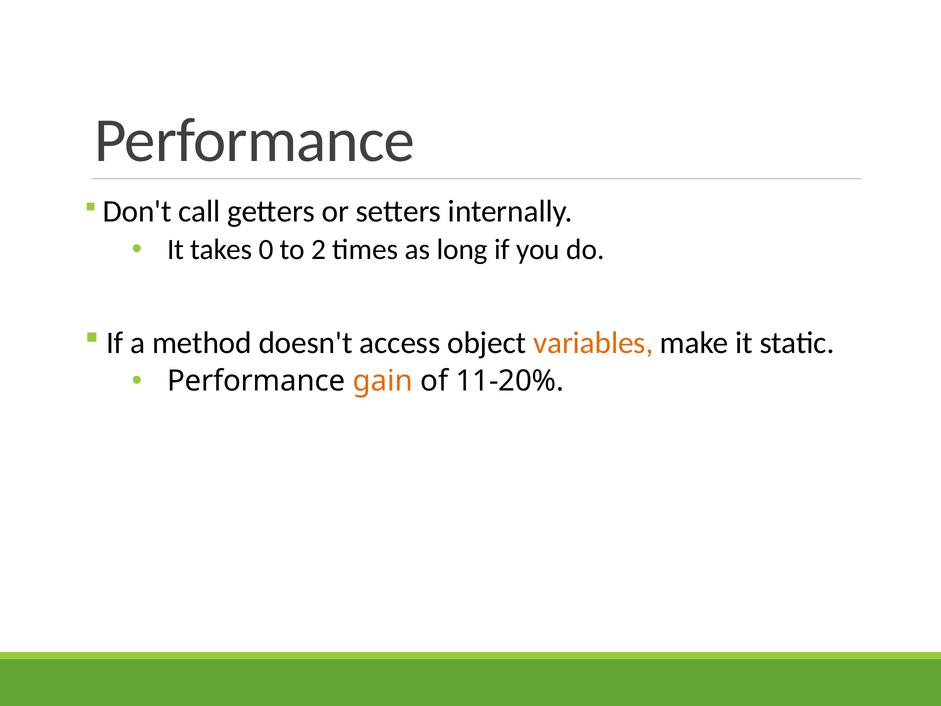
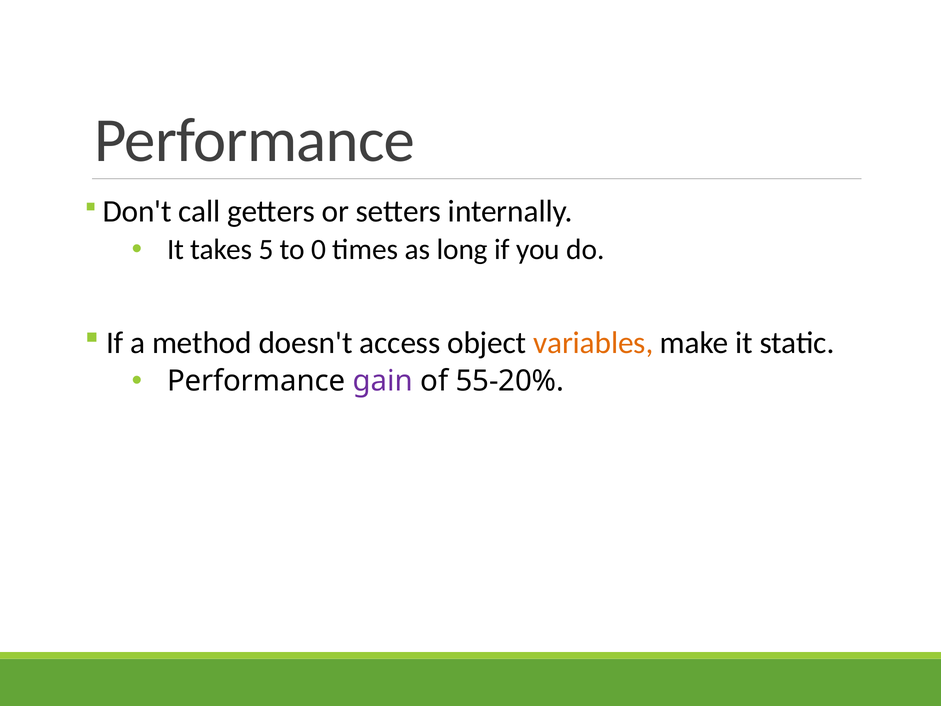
0: 0 -> 5 (266, 249)
2: 2 -> 0 (319, 249)
gain colour: orange -> purple (383, 381)
11-20%: 11-20% -> 55-20% (510, 381)
